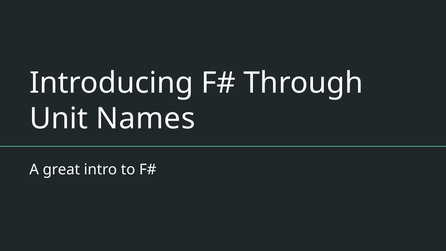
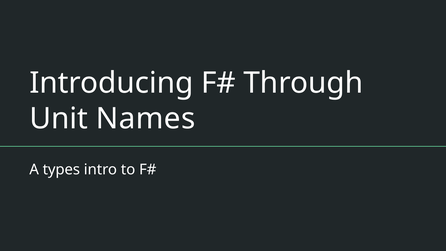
great: great -> types (61, 170)
